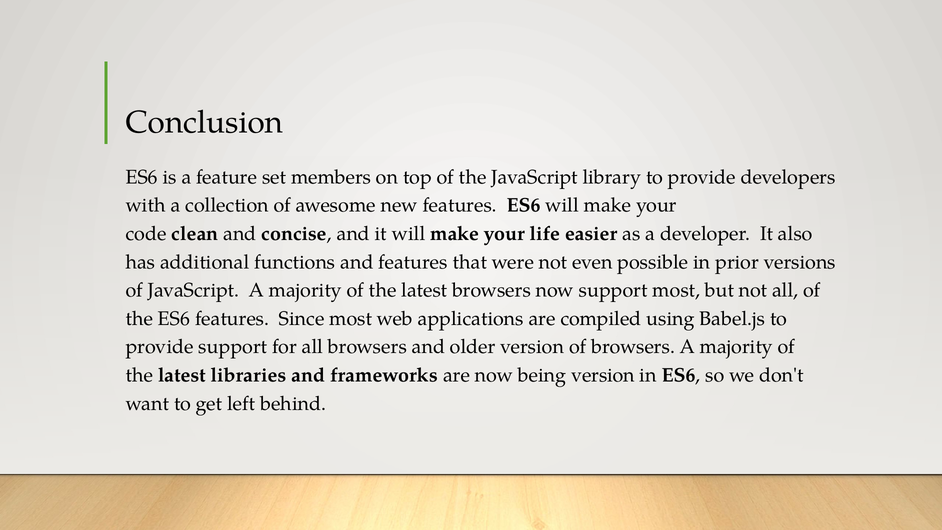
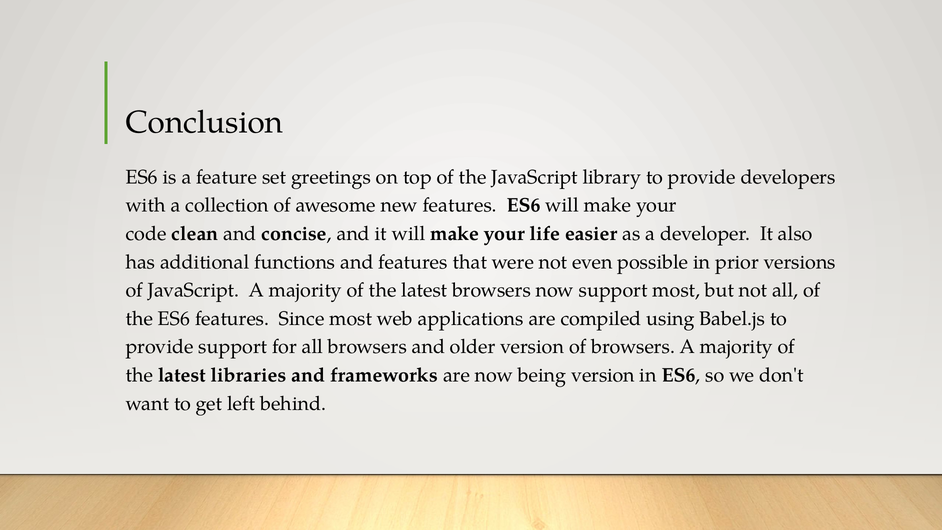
members: members -> greetings (331, 177)
